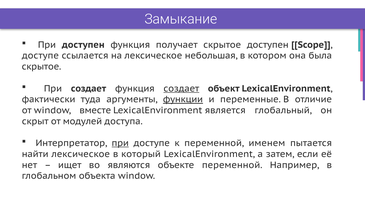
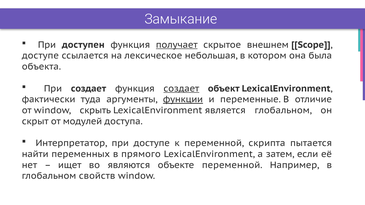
получает underline: none -> present (177, 45)
скрытое доступен: доступен -> внешнем (268, 45)
скрытое: скрытое -> объекта (41, 67)
вместе: вместе -> скрыть (95, 111)
является глобальный: глобальный -> глобальном (283, 111)
при underline: present -> none (120, 143)
именем: именем -> скрипта (267, 143)
найти лексическое: лексическое -> переменных (81, 154)
который: который -> прямого (141, 154)
объекта: объекта -> свойств (97, 176)
